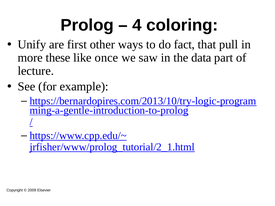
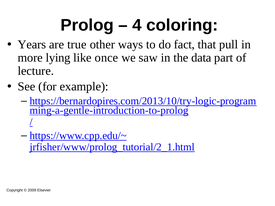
Unify: Unify -> Years (32, 45)
first: first -> true (77, 45)
these: these -> lying (58, 58)
